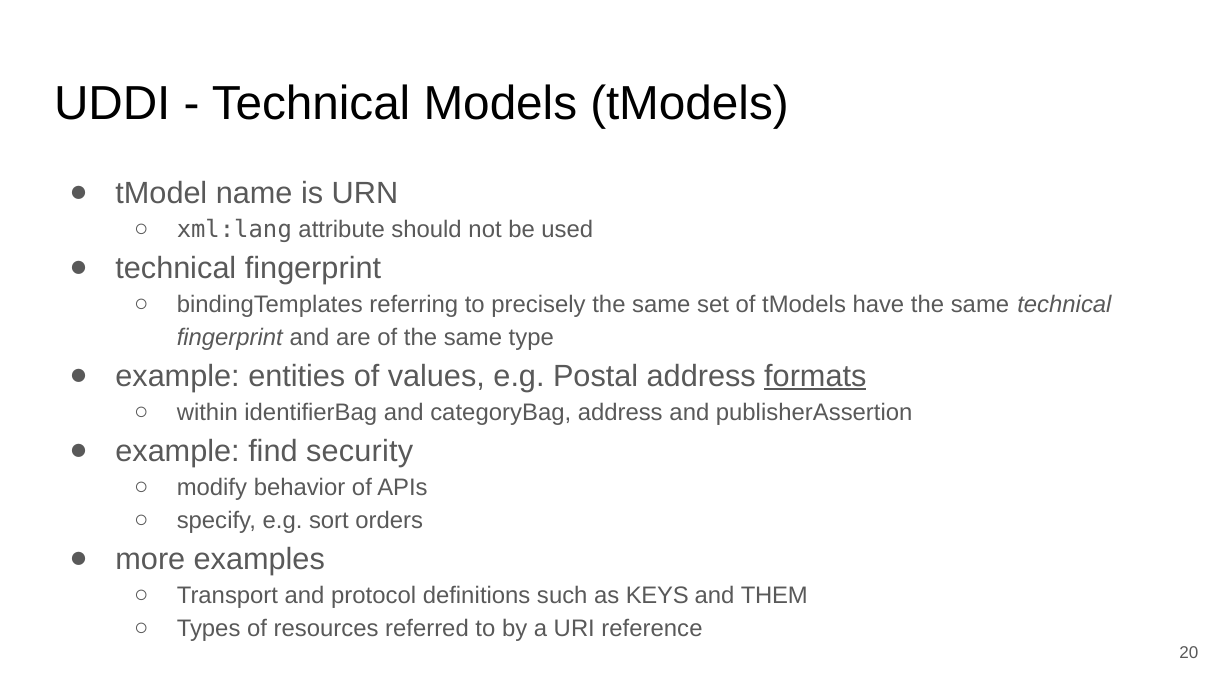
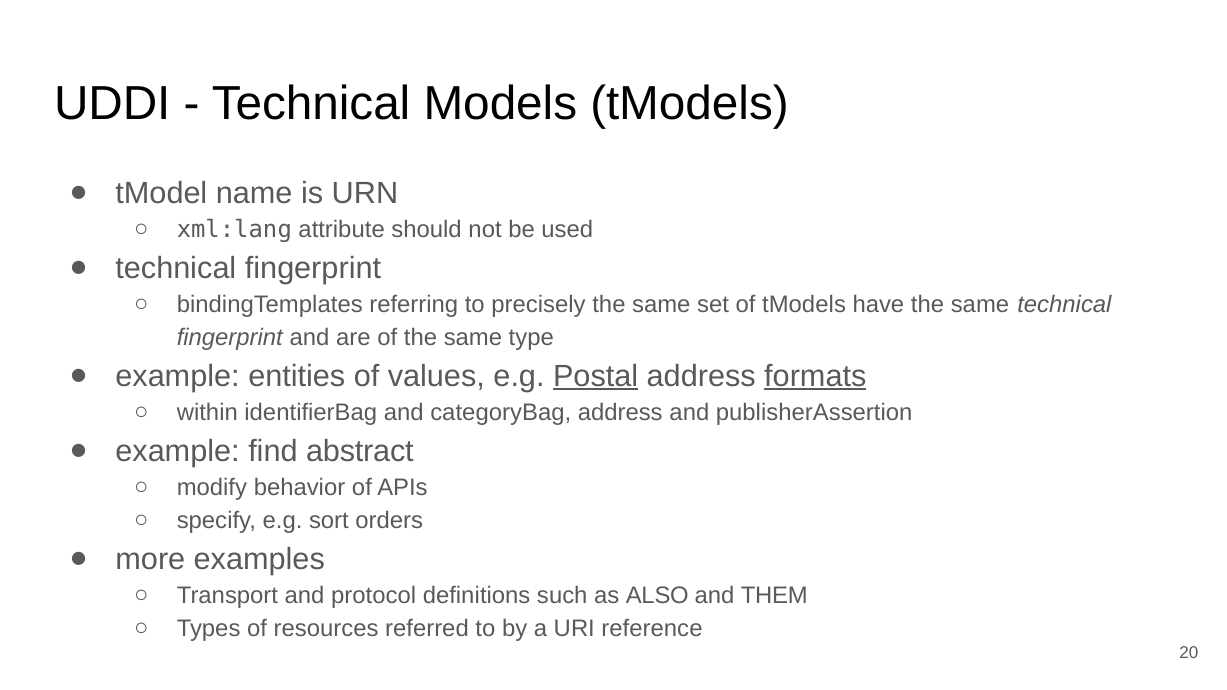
Postal underline: none -> present (596, 376)
security: security -> abstract (360, 452)
KEYS: KEYS -> ALSO (657, 596)
